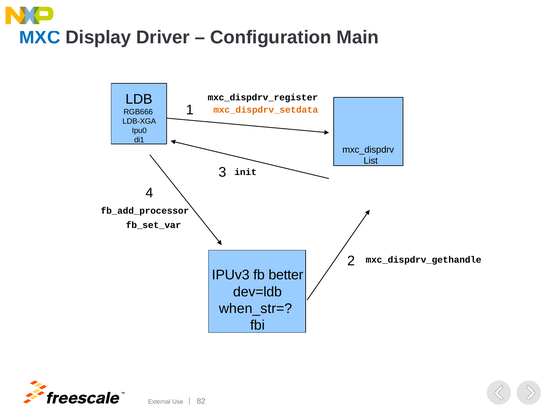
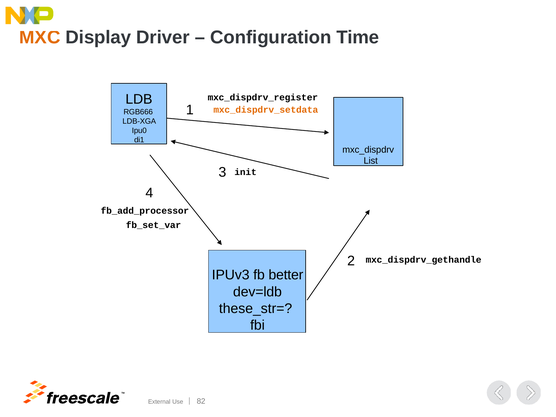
MXC colour: blue -> orange (40, 38)
Main: Main -> Time (358, 38)
when_str=: when_str= -> these_str= (256, 308)
